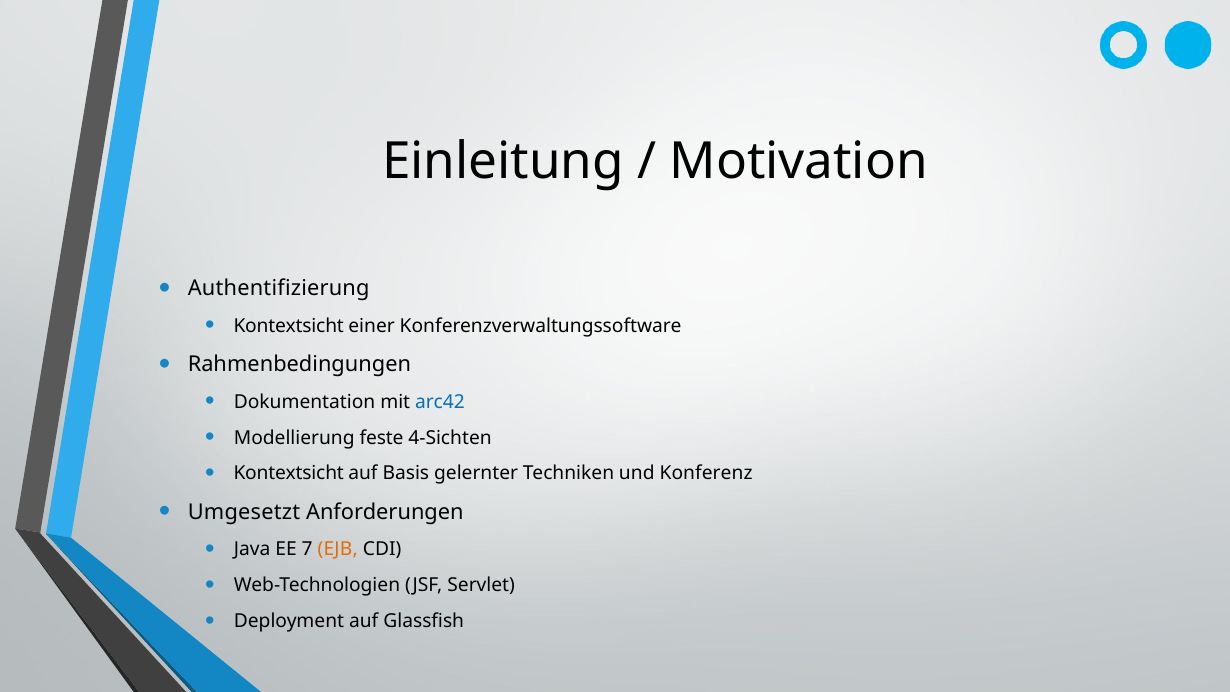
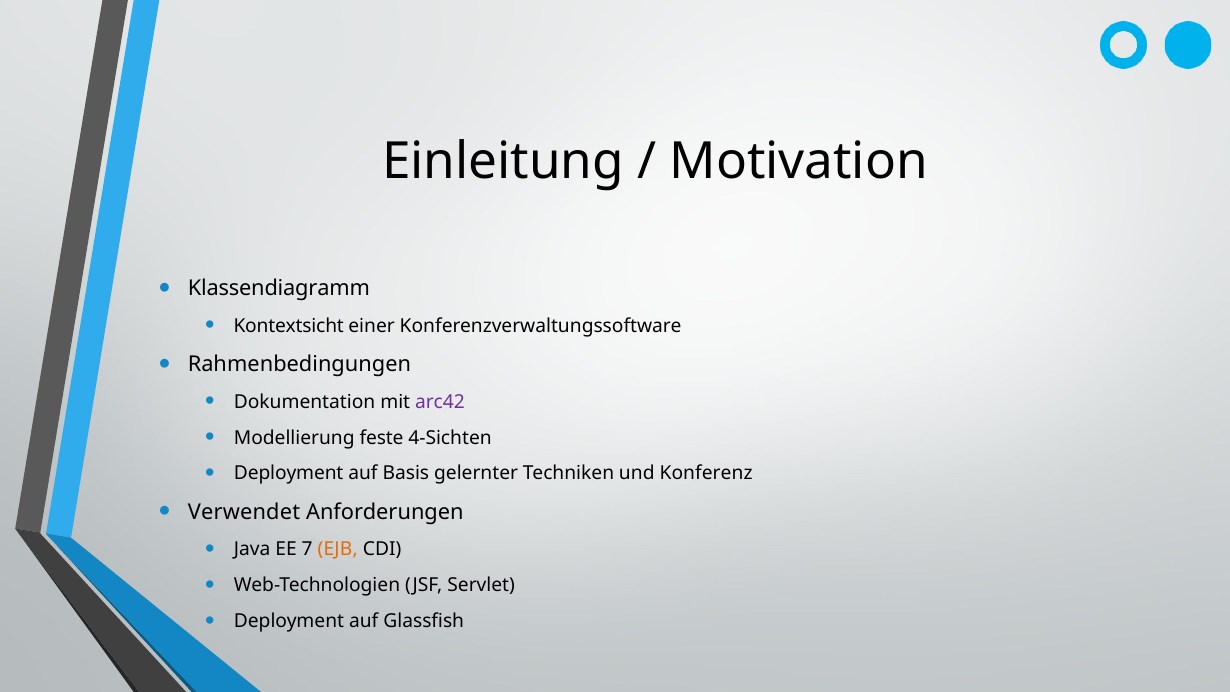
Authentifizierung: Authentifizierung -> Klassendiagramm (279, 289)
arc42 colour: blue -> purple (440, 402)
Kontextsicht: Kontextsicht -> Deployment (289, 474)
Umgesetzt: Umgesetzt -> Verwendet (244, 512)
